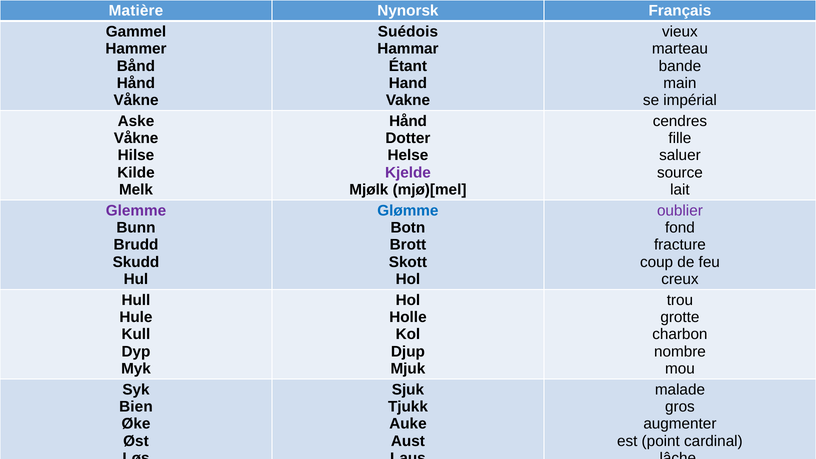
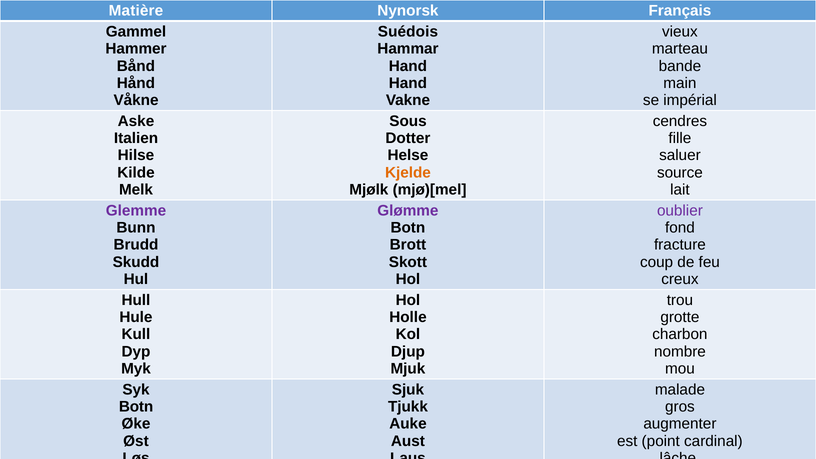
Étant: Étant -> Hand (408, 66)
Hånd: Hånd -> Sous (408, 121)
Våkne: Våkne -> Italien (136, 138)
Kjelde colour: purple -> orange (408, 173)
Glømme colour: blue -> purple (408, 211)
Bien: Bien -> Botn (136, 407)
